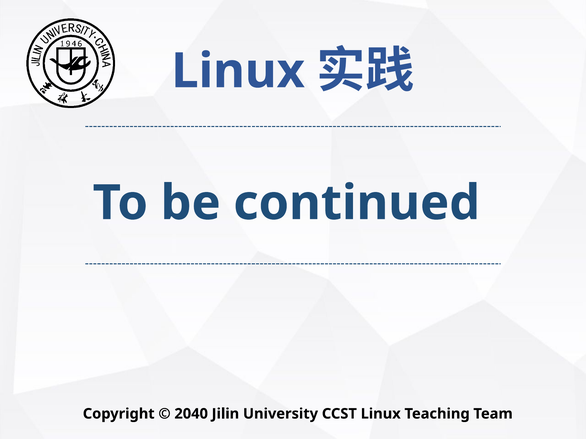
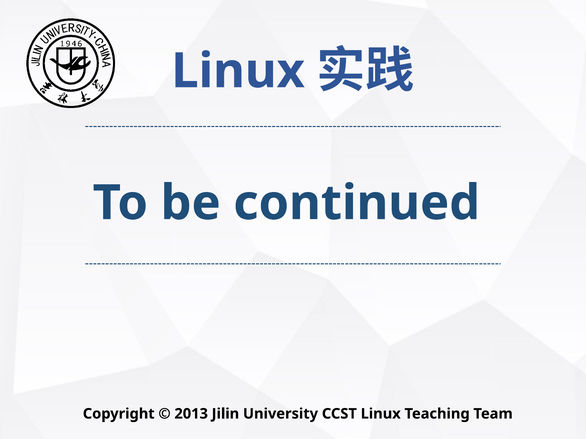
2040: 2040 -> 2013 (191, 414)
